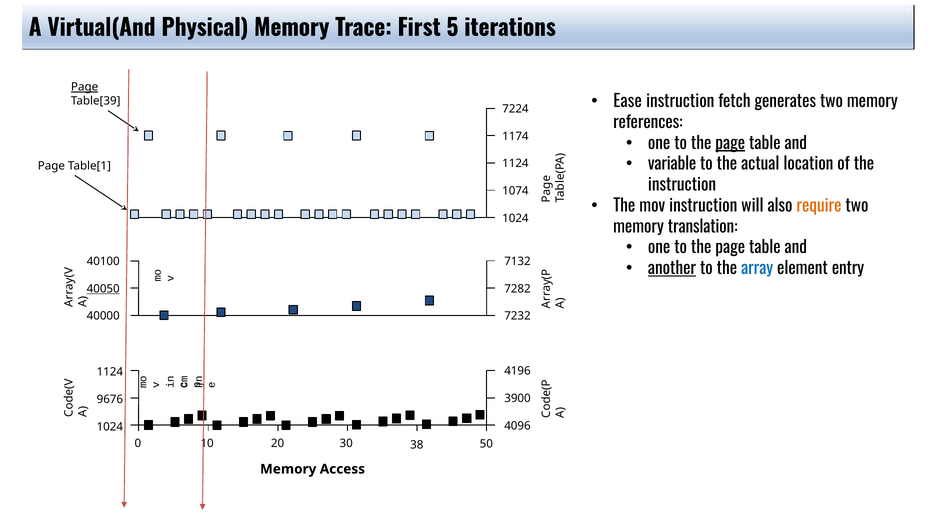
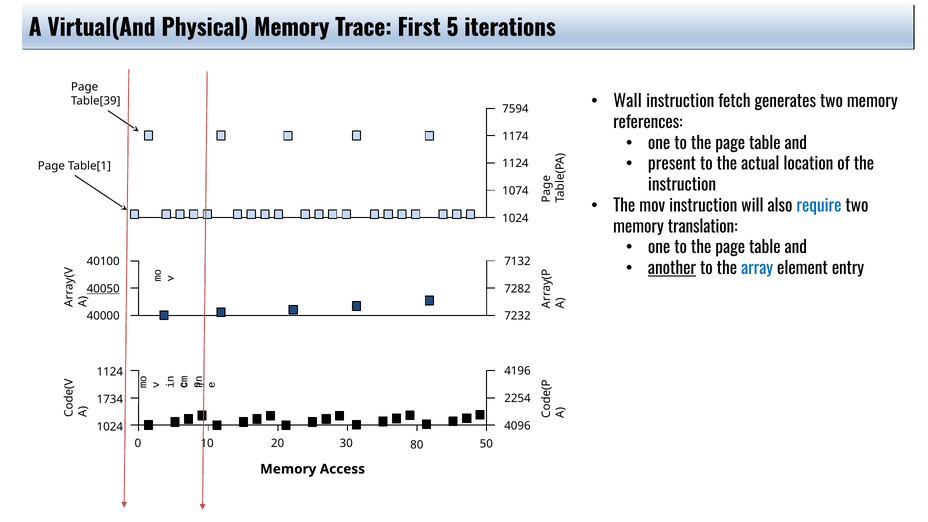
Page underline: present -> none (85, 87)
Ease: Ease -> Wall (628, 102)
7224: 7224 -> 7594 (515, 109)
page underline: present -> none (730, 143)
variable: variable -> present (672, 164)
require colour: orange -> blue (819, 206)
3900: 3900 -> 2254 (518, 398)
9676: 9676 -> 1734 (110, 399)
38: 38 -> 80 (417, 445)
